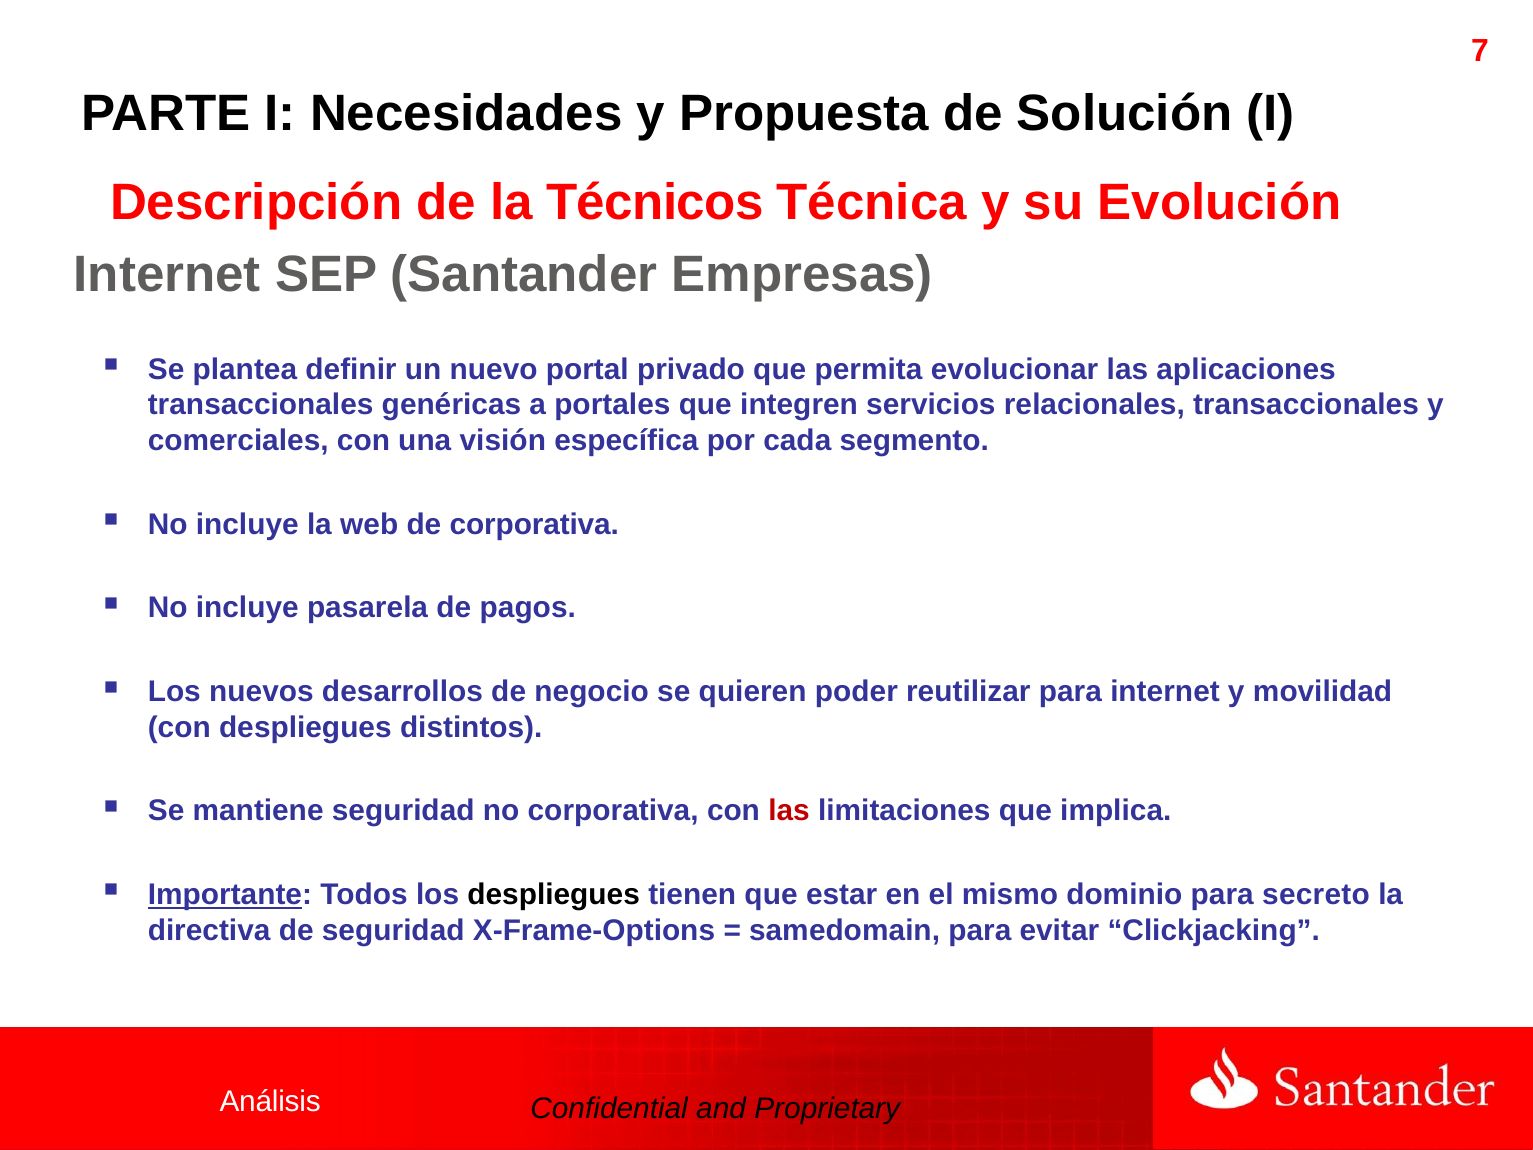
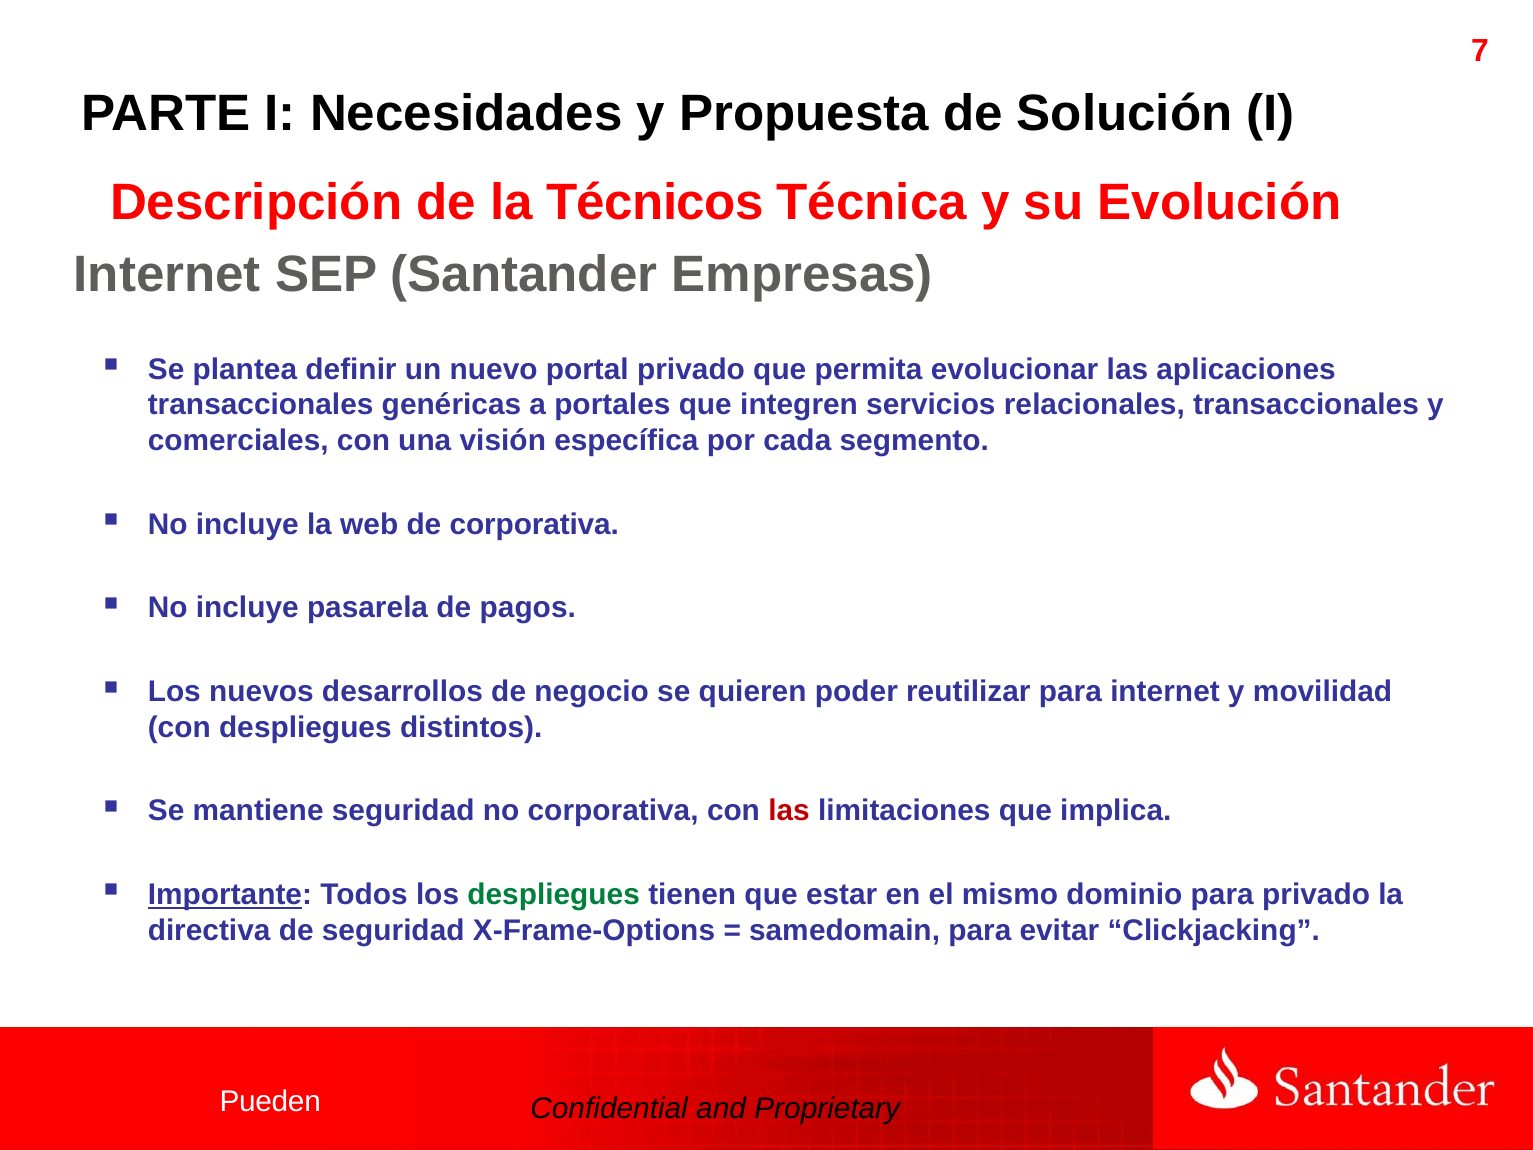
despliegues colour: black -> green (554, 894)
para secreto: secreto -> privado (1316, 894)
Análisis: Análisis -> Pueden (270, 1101)
